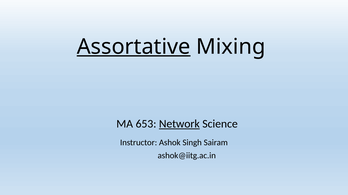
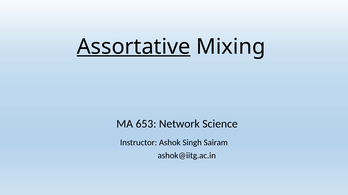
Network underline: present -> none (179, 124)
